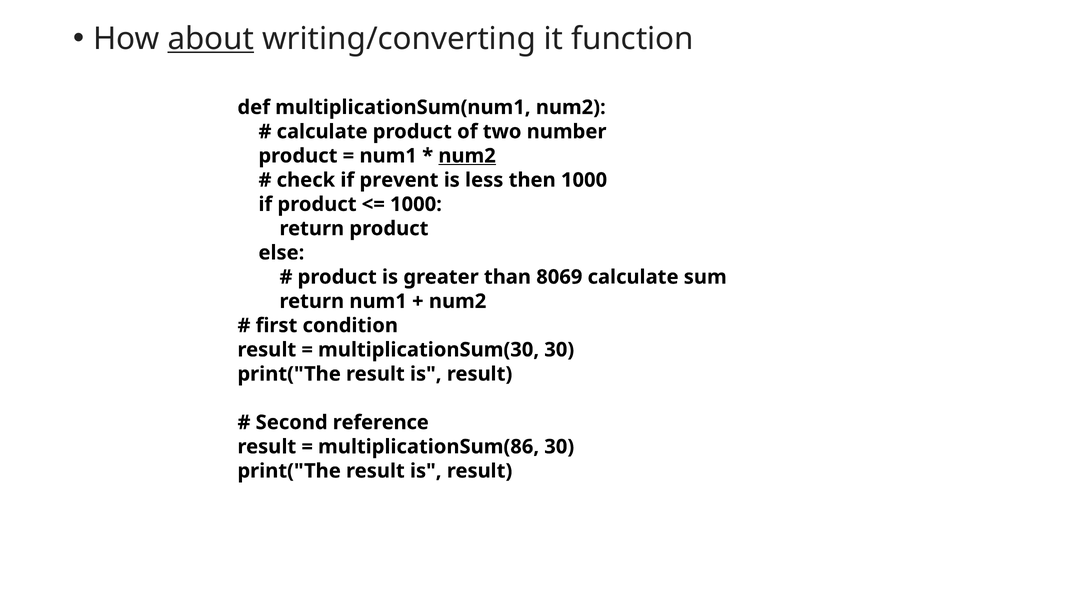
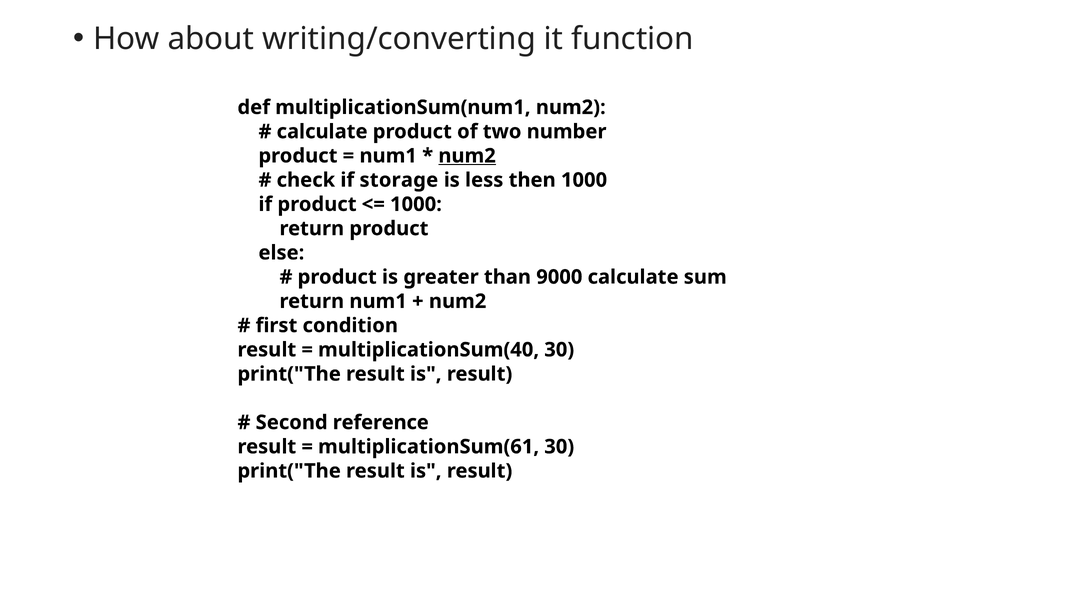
about underline: present -> none (211, 39)
prevent: prevent -> storage (399, 180)
8069: 8069 -> 9000 (559, 277)
multiplicationSum(30: multiplicationSum(30 -> multiplicationSum(40 (429, 350)
multiplicationSum(86: multiplicationSum(86 -> multiplicationSum(61 (429, 447)
